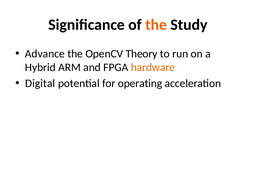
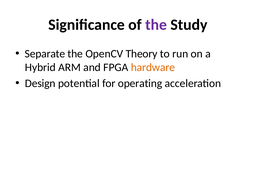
the colour: orange -> purple (156, 25)
Advance: Advance -> Separate (45, 54)
Digital: Digital -> Design (40, 83)
